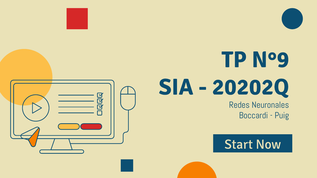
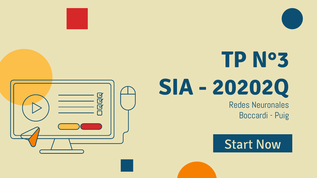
N°9: N°9 -> N°3 (270, 60)
